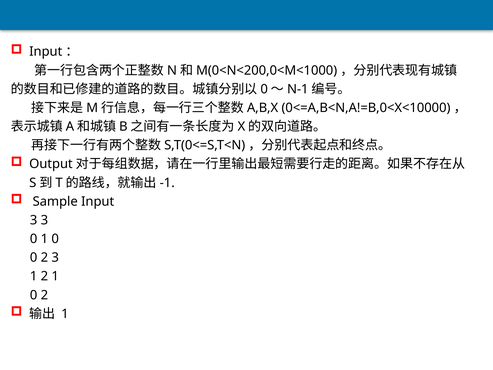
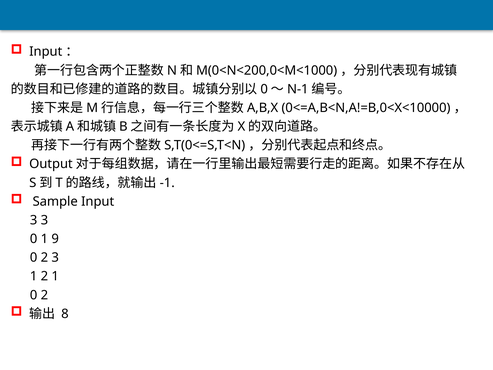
0 1 0: 0 -> 9 (55, 239)
1: 1 -> 8 (65, 314)
